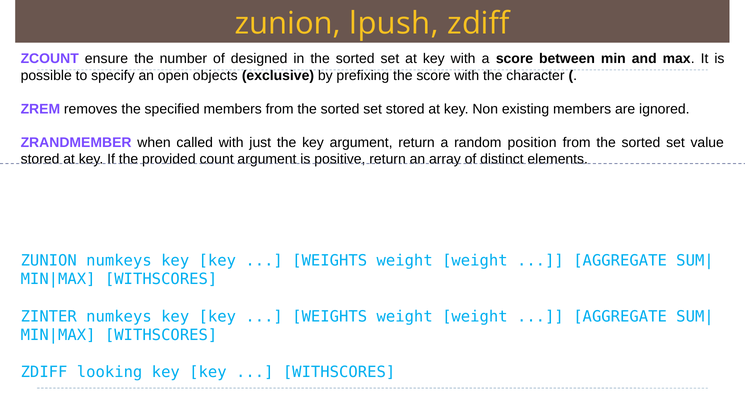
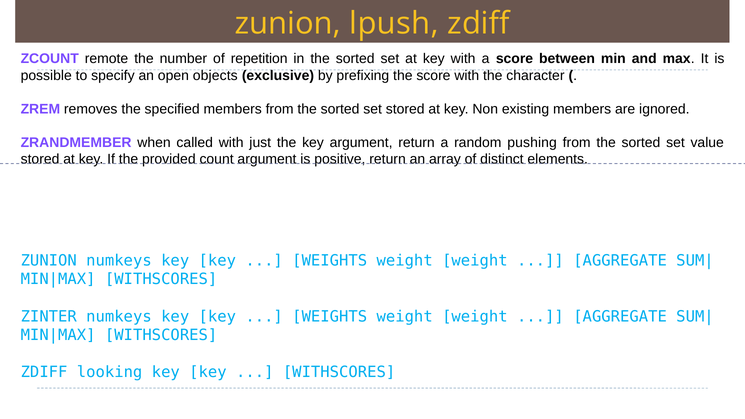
ensure: ensure -> remote (106, 59)
designed: designed -> repetition (259, 59)
position: position -> pushing (532, 142)
